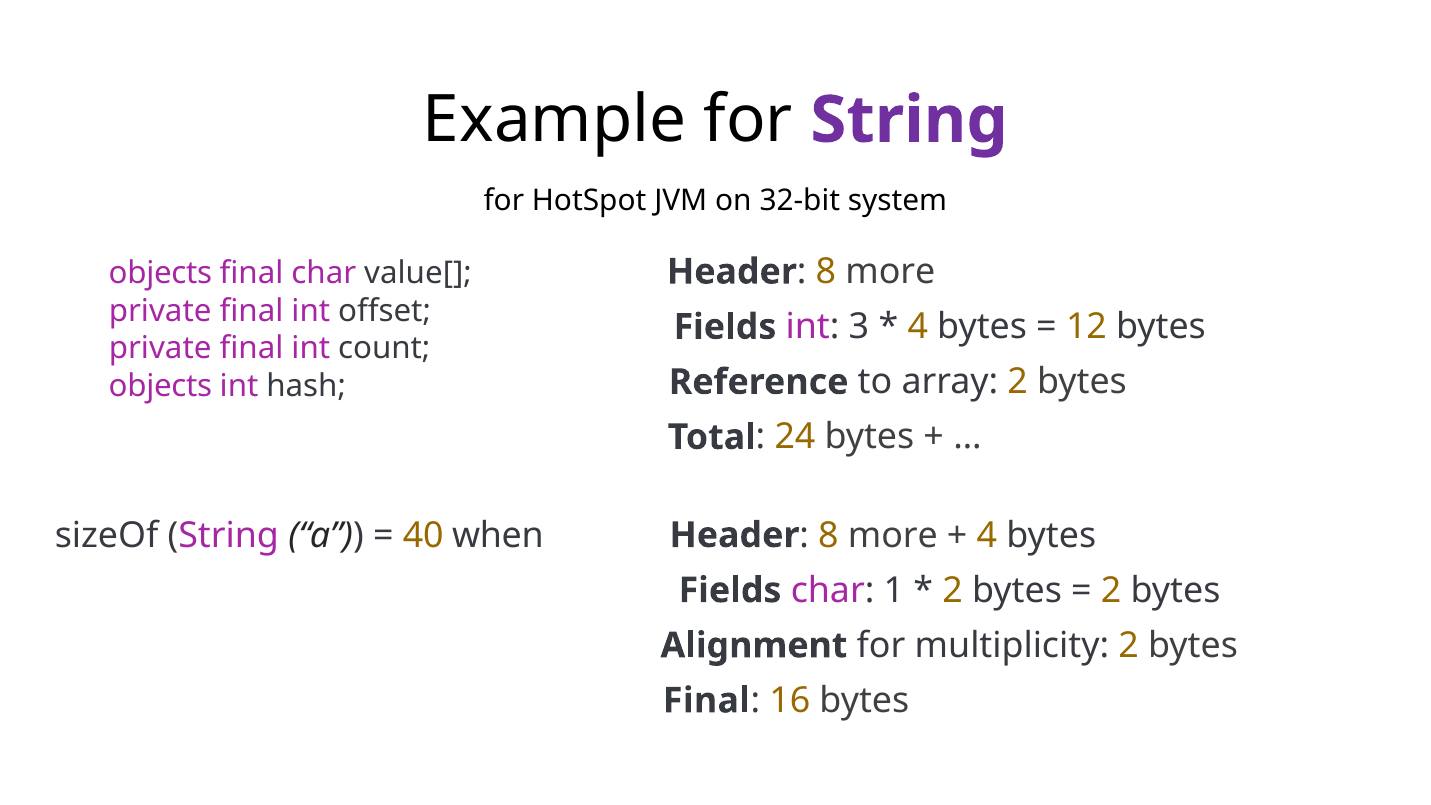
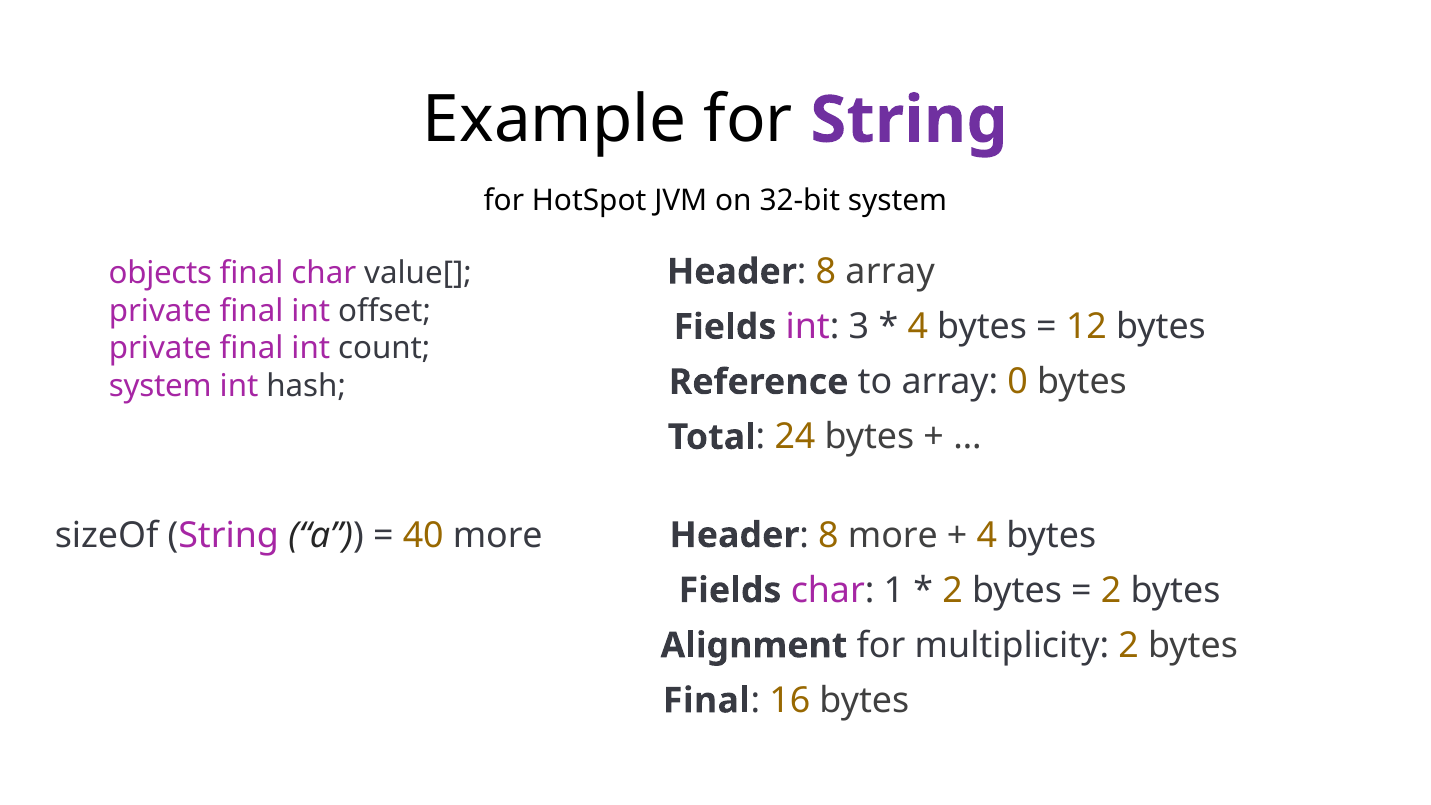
more: more -> array (890, 272)
array 2: 2 -> 0 (1018, 382)
objects: objects -> system (160, 386)
40 when: when -> more (498, 535)
